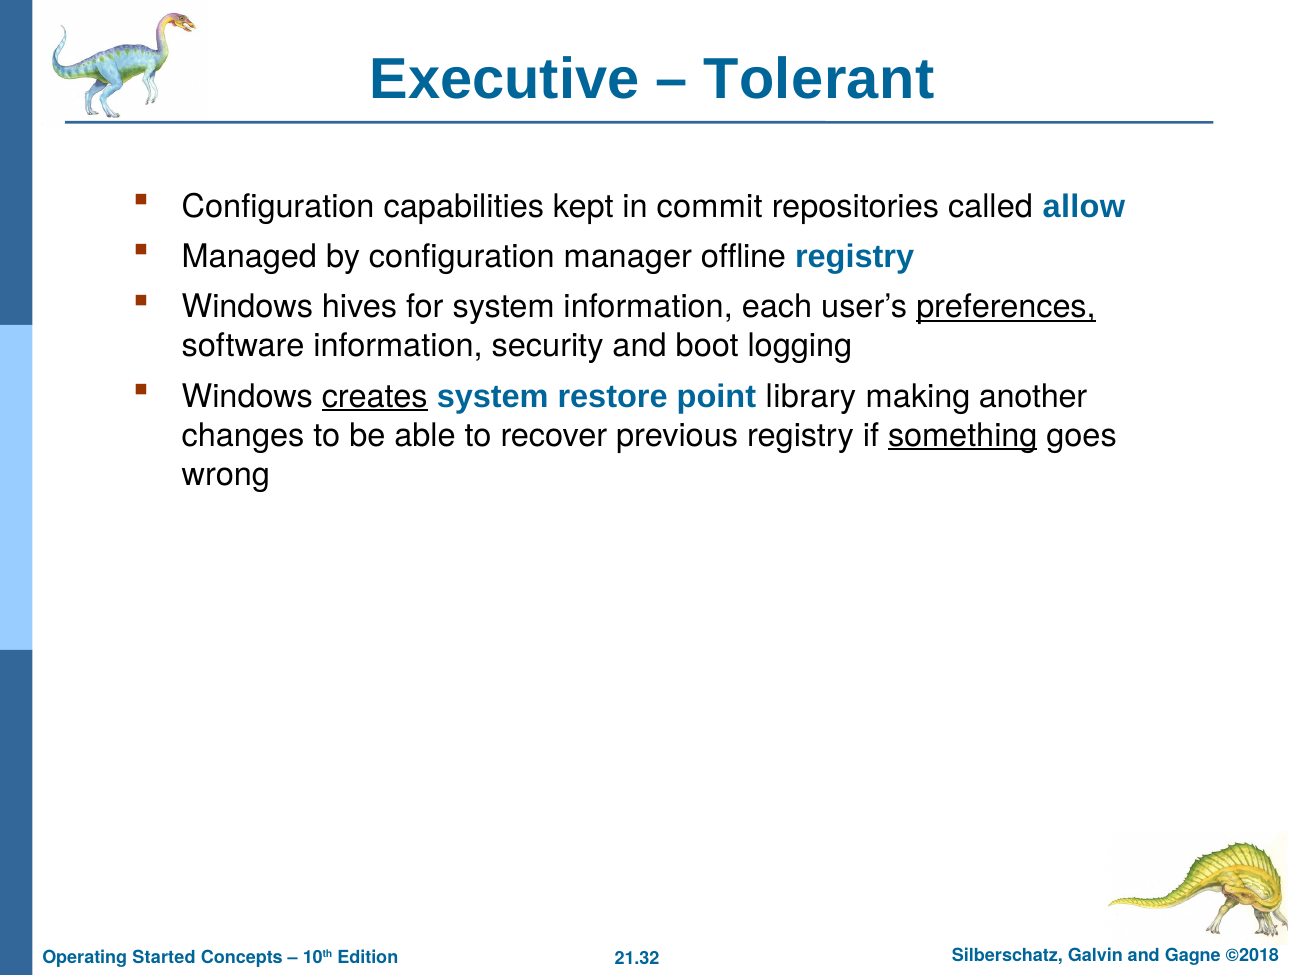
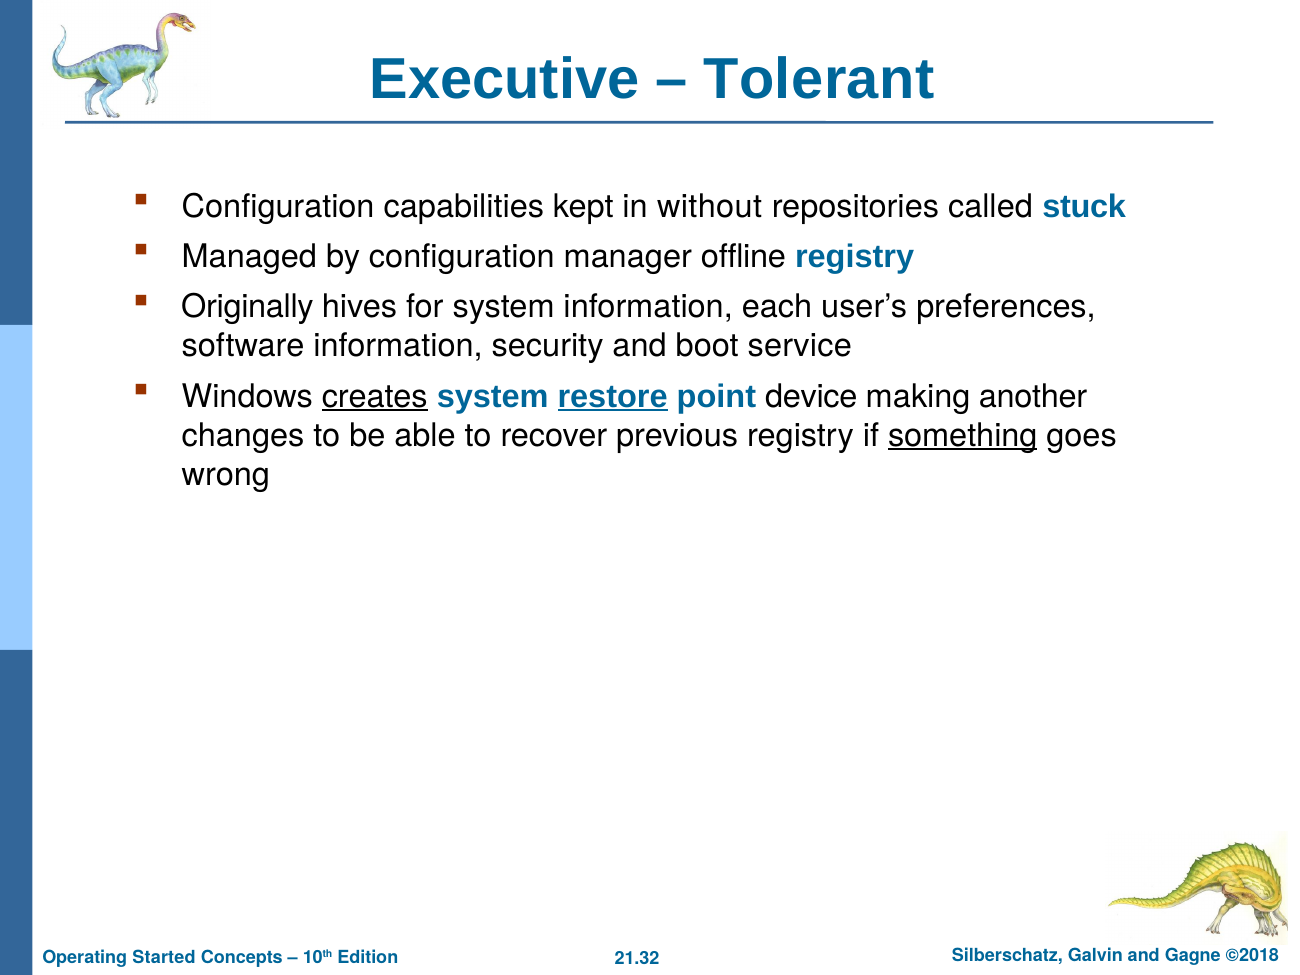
commit: commit -> without (710, 206)
allow: allow -> stuck (1084, 206)
Windows: Windows -> Originally (247, 307)
preferences underline: present -> none (1006, 307)
logging: logging -> service (800, 346)
restore underline: none -> present (613, 396)
library: library -> device (811, 396)
